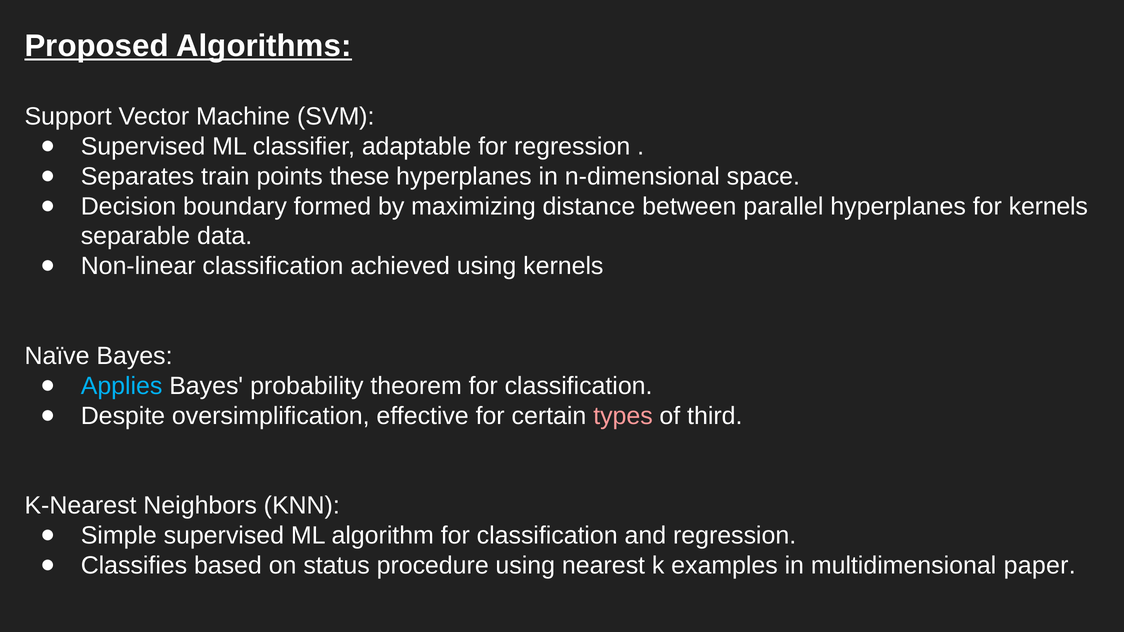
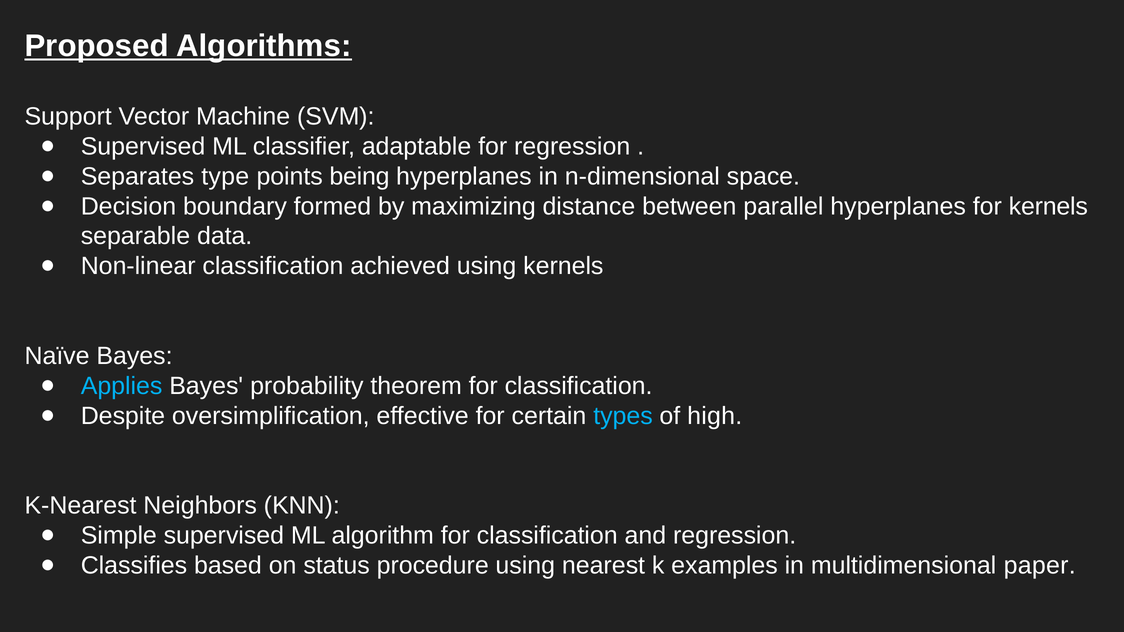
train: train -> type (225, 176)
these: these -> being (360, 176)
types colour: pink -> light blue (623, 416)
third: third -> high (715, 416)
